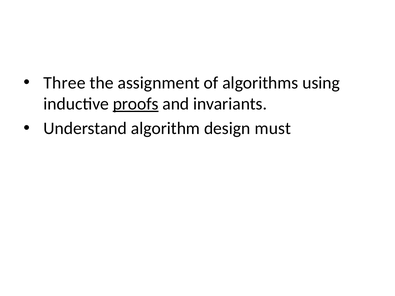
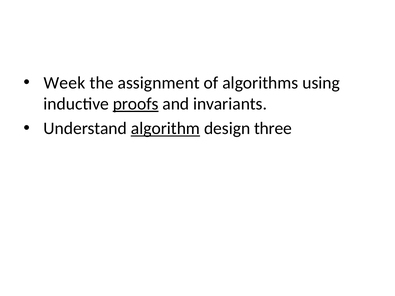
Three: Three -> Week (64, 83)
algorithm underline: none -> present (165, 129)
must: must -> three (273, 129)
